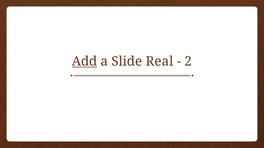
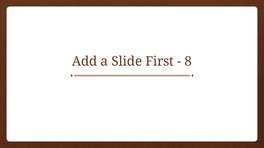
Add underline: present -> none (85, 62)
Real: Real -> First (160, 62)
2: 2 -> 8 (188, 62)
